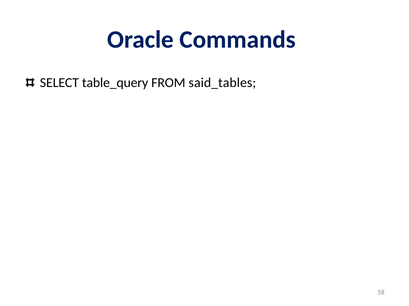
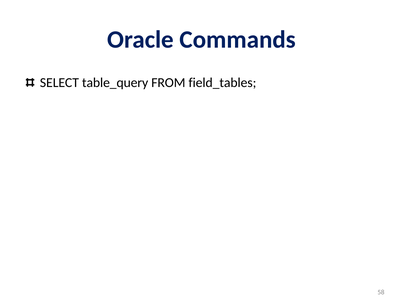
said_tables: said_tables -> field_tables (222, 83)
